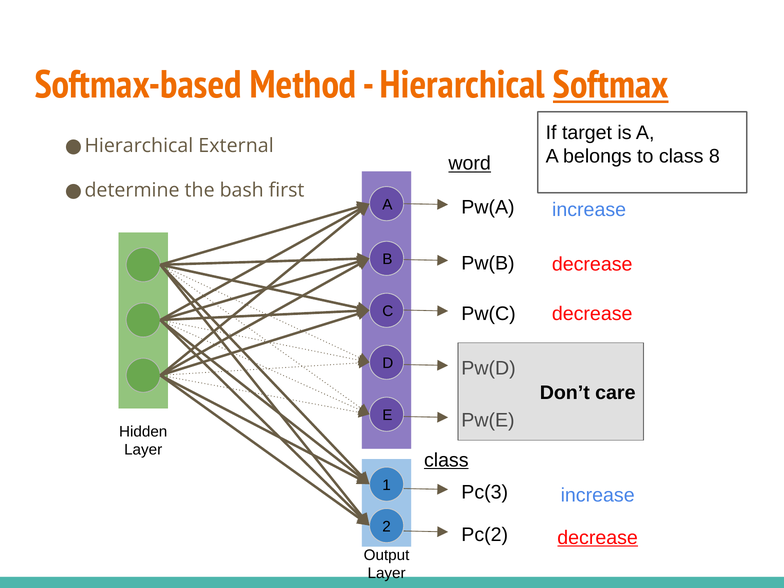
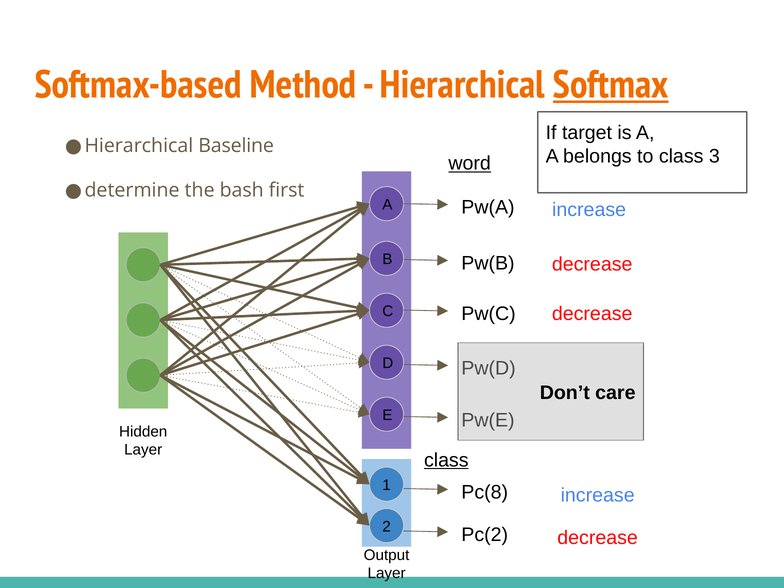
External: External -> Baseline (236, 146)
8: 8 -> 3 (714, 156)
Pc(3: Pc(3 -> Pc(8 (485, 492)
decrease underline: present -> none (598, 538)
